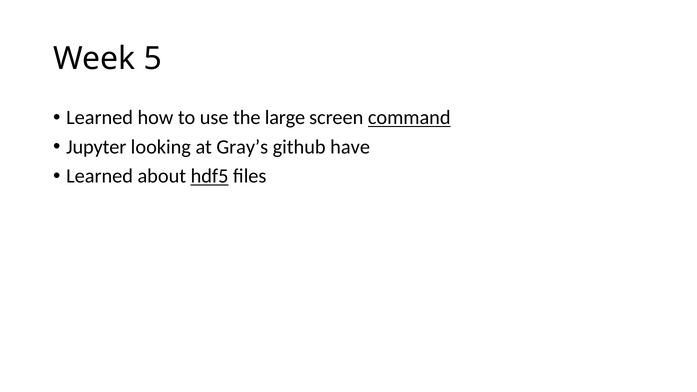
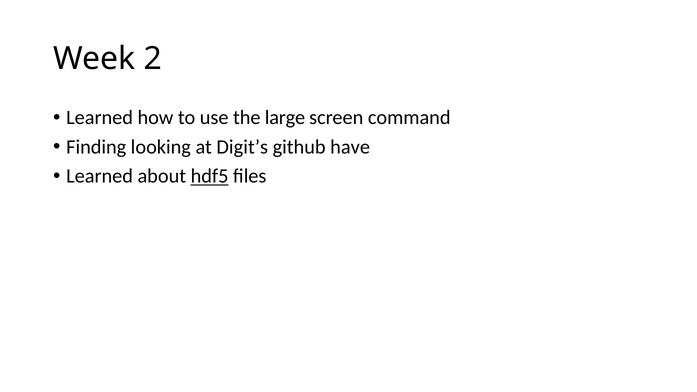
5: 5 -> 2 (153, 59)
command underline: present -> none (409, 118)
Jupyter: Jupyter -> Finding (96, 147)
Gray’s: Gray’s -> Digit’s (242, 147)
